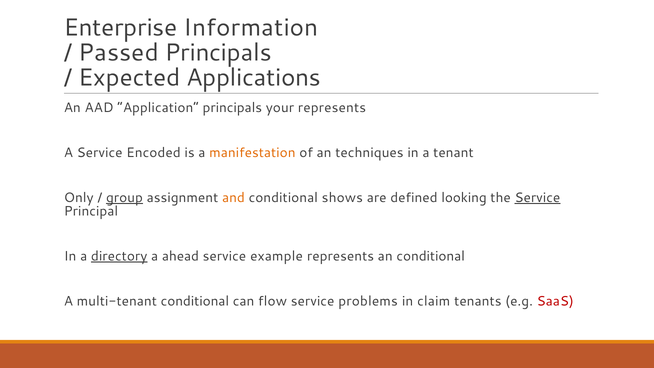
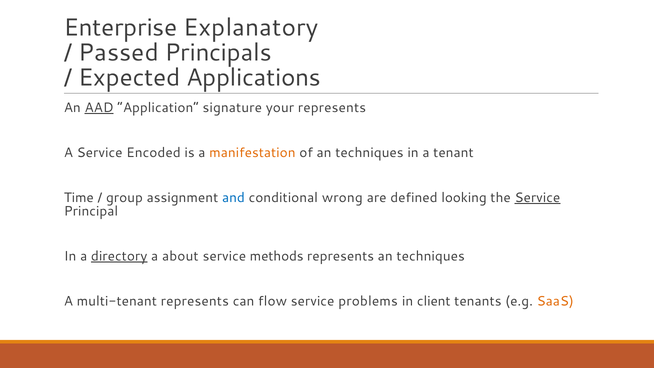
Information: Information -> Explanatory (251, 28)
AAD underline: none -> present (99, 108)
Application principals: principals -> signature (232, 108)
Only: Only -> Time (79, 198)
group underline: present -> none (124, 198)
and colour: orange -> blue (233, 198)
shows: shows -> wrong (342, 198)
ahead: ahead -> about (180, 256)
example: example -> methods (277, 256)
represents an conditional: conditional -> techniques (431, 256)
multi-tenant conditional: conditional -> represents (195, 301)
claim: claim -> client (434, 301)
SaaS colour: red -> orange (555, 301)
